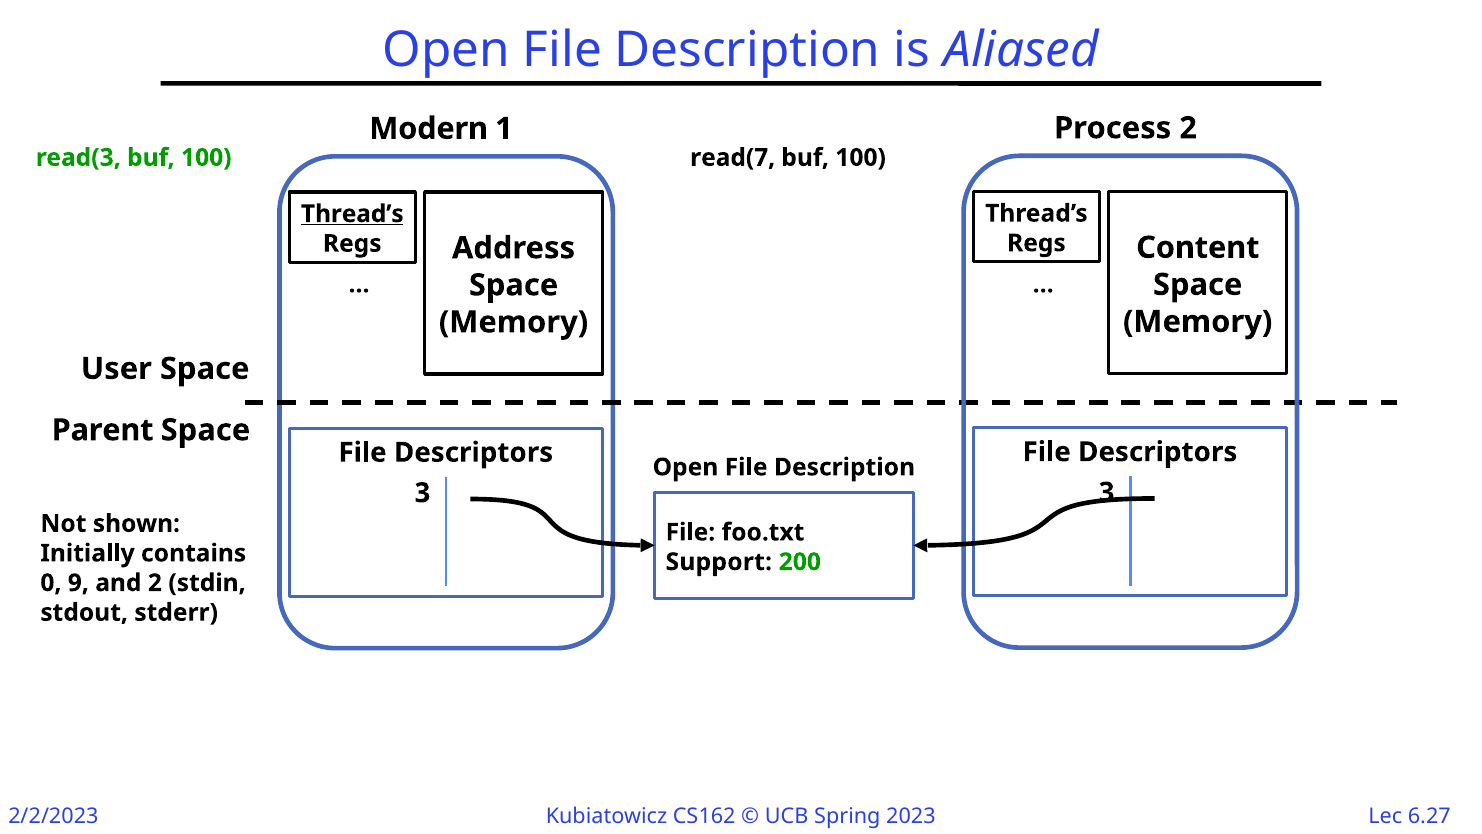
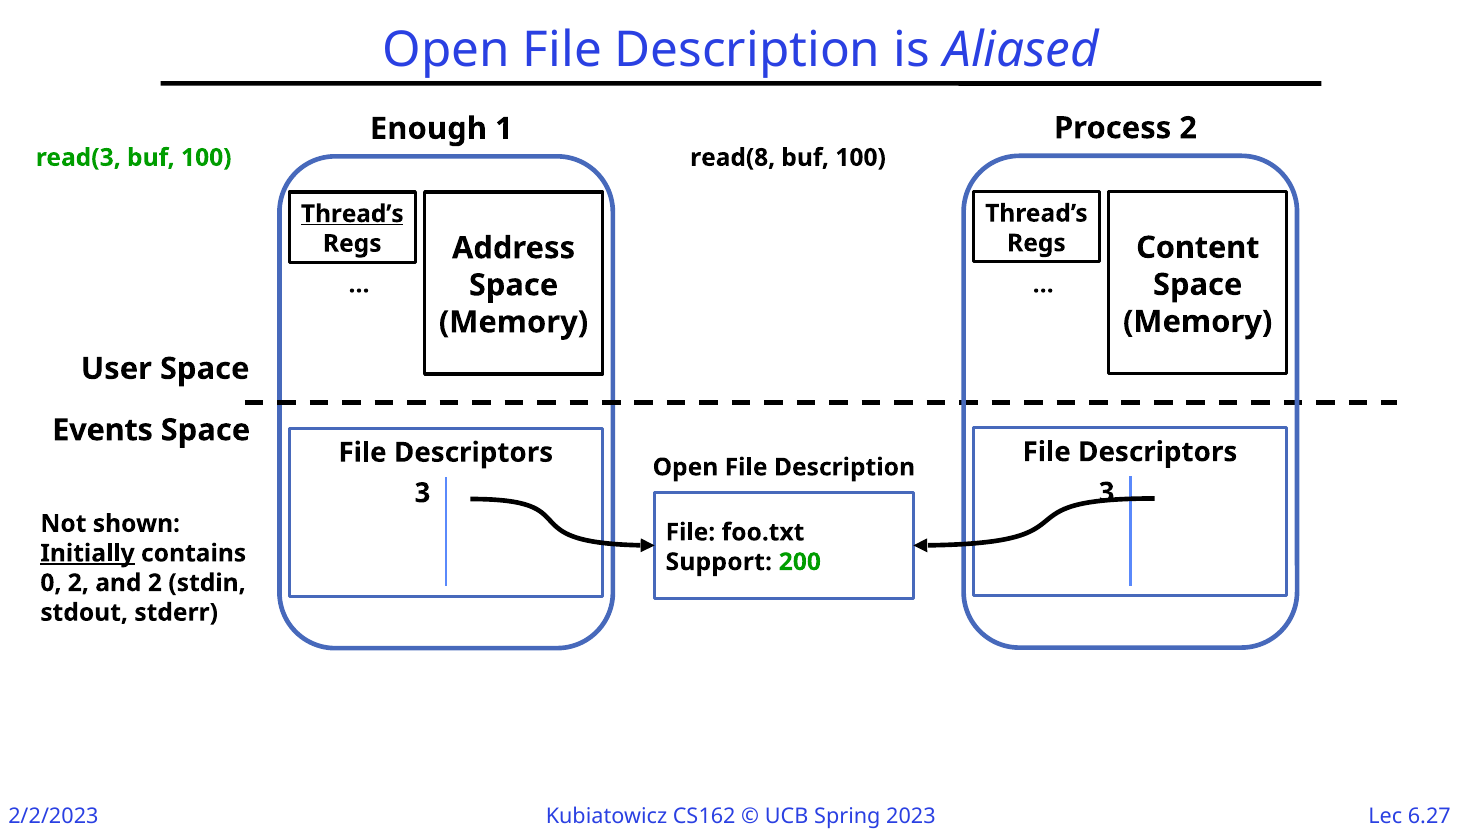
Modern: Modern -> Enough (428, 129)
read(7: read(7 -> read(8 (733, 158)
Parent: Parent -> Events (103, 430)
Initially underline: none -> present (88, 553)
0 9: 9 -> 2 (78, 583)
